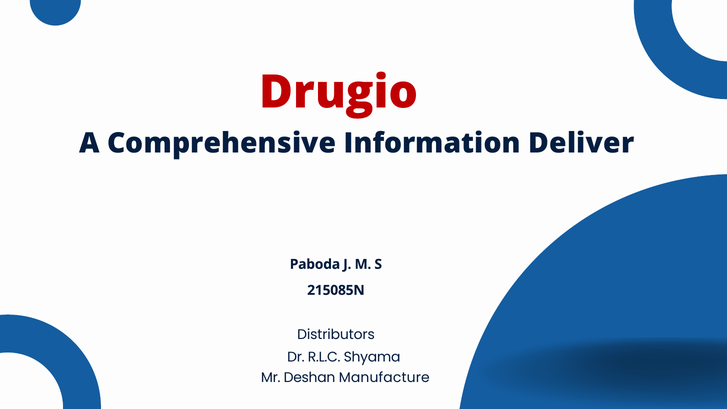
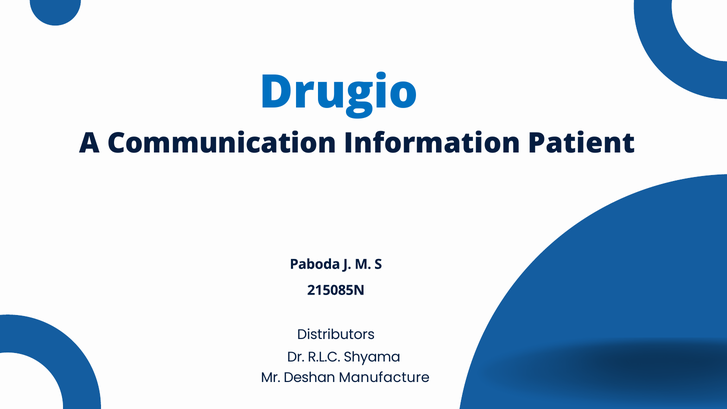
Drugio colour: red -> blue (339, 92)
Comprehensive: Comprehensive -> Communication (222, 143)
Deliver: Deliver -> Patient (581, 143)
